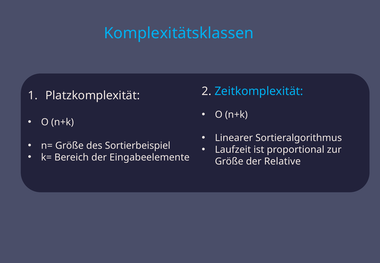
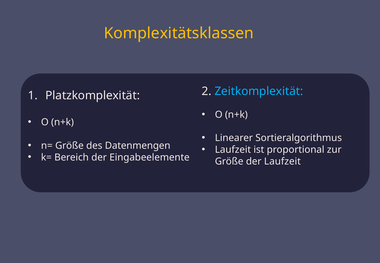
Komplexitätsklassen colour: light blue -> yellow (179, 33)
Sortierbeispiel: Sortierbeispiel -> Datenmengen (138, 146)
der Relative: Relative -> Laufzeit (282, 161)
